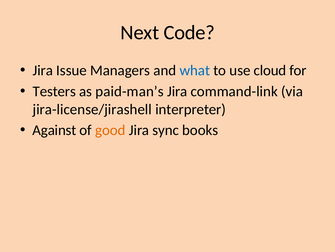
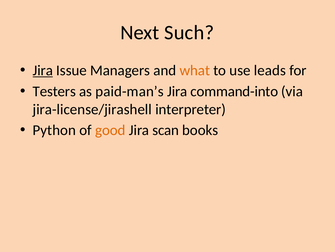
Code: Code -> Such (189, 32)
Jira underline: none -> present (43, 70)
what colour: blue -> orange (195, 70)
cloud: cloud -> leads (270, 70)
command-link: command-link -> command-into (234, 91)
Against: Against -> Python (54, 130)
sync: sync -> scan (166, 130)
